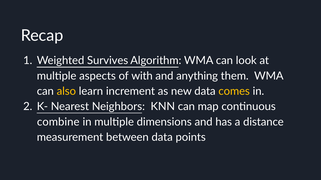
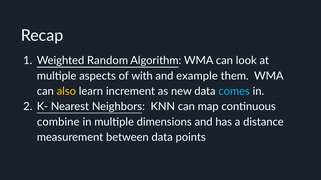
Survives: Survives -> Random (108, 61)
anything: anything -> example (197, 76)
comes colour: yellow -> light blue (234, 92)
